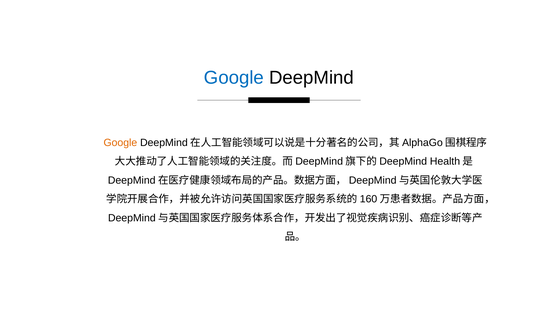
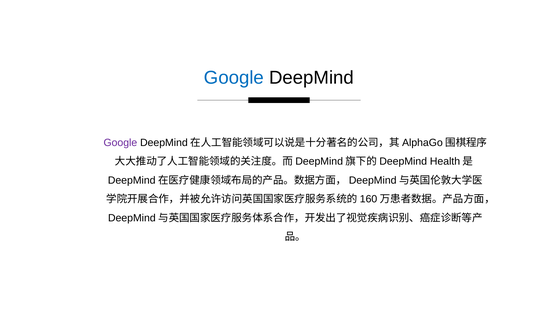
Google colour: orange -> purple (120, 143)
